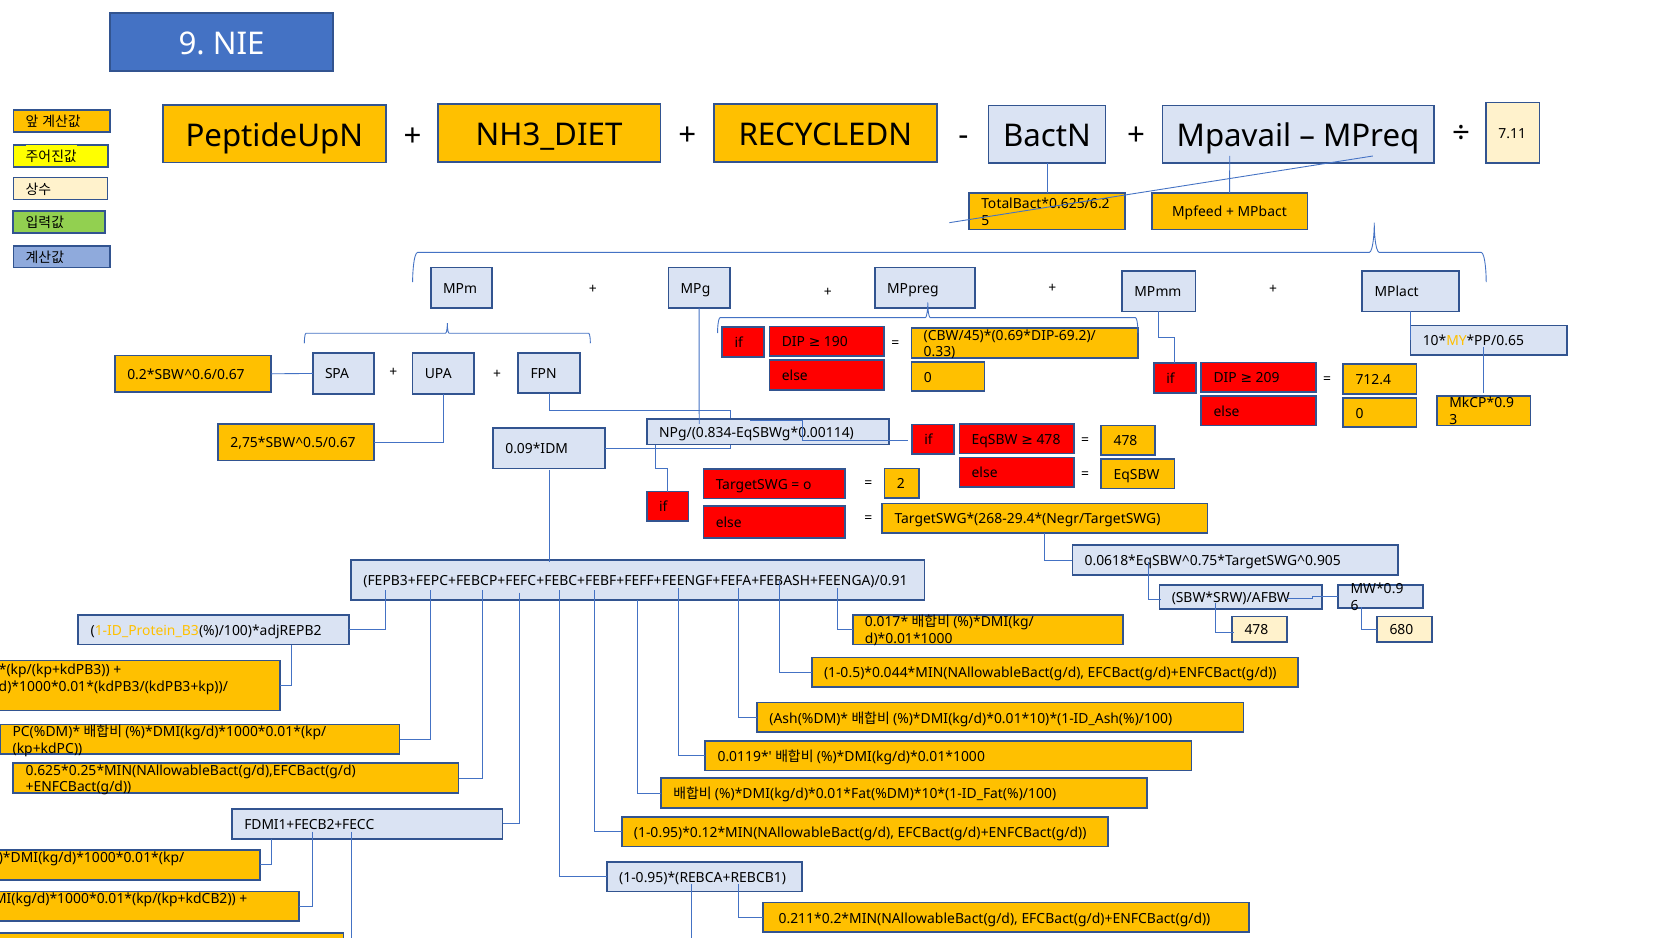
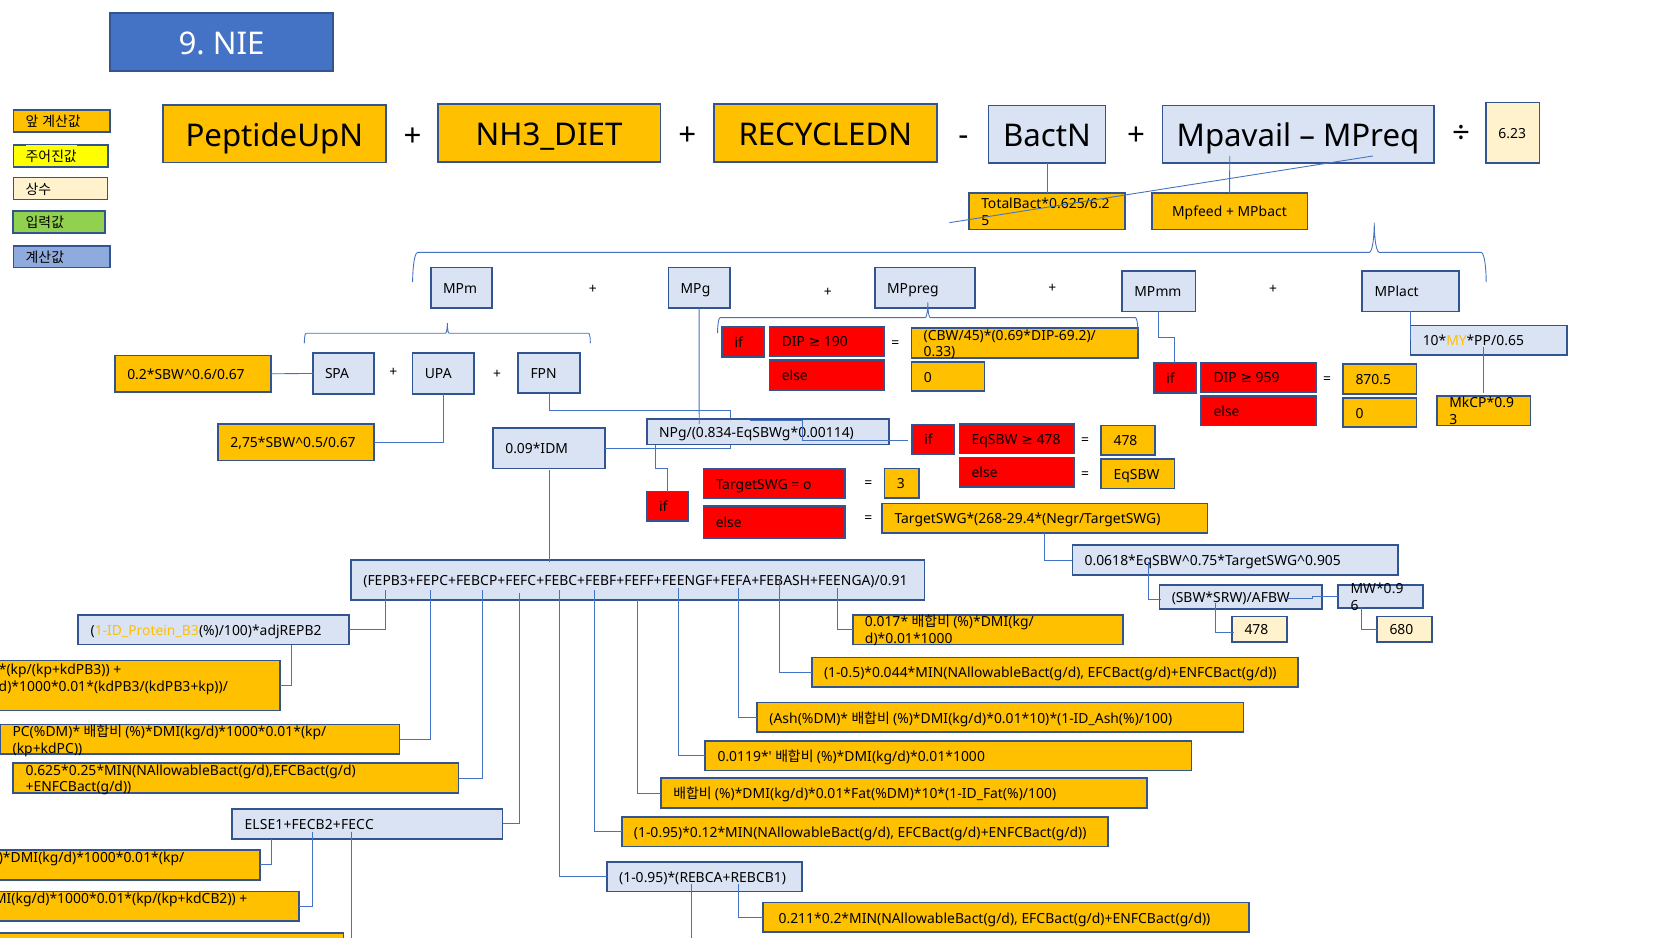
7.11: 7.11 -> 6.23 (1512, 134)
209: 209 -> 959 (1268, 378)
712.4: 712.4 -> 870.5 (1373, 380)
o 2: 2 -> 3 (901, 484)
FDMI1+FECB2+FECC: FDMI1+FECB2+FECC -> ELSE1+FECB2+FECC (309, 825)
